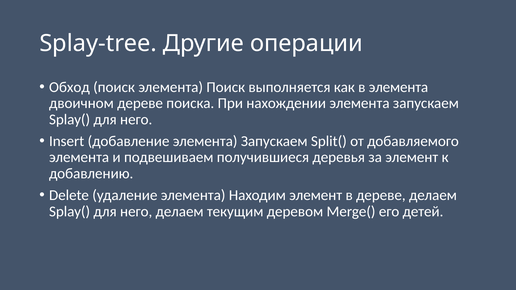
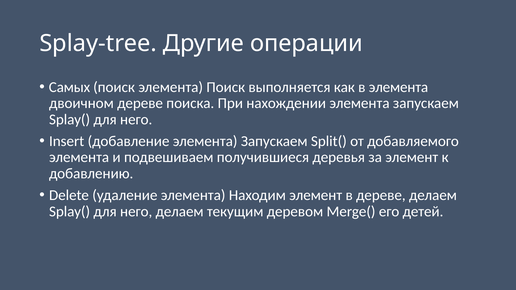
Обход: Обход -> Самых (69, 87)
